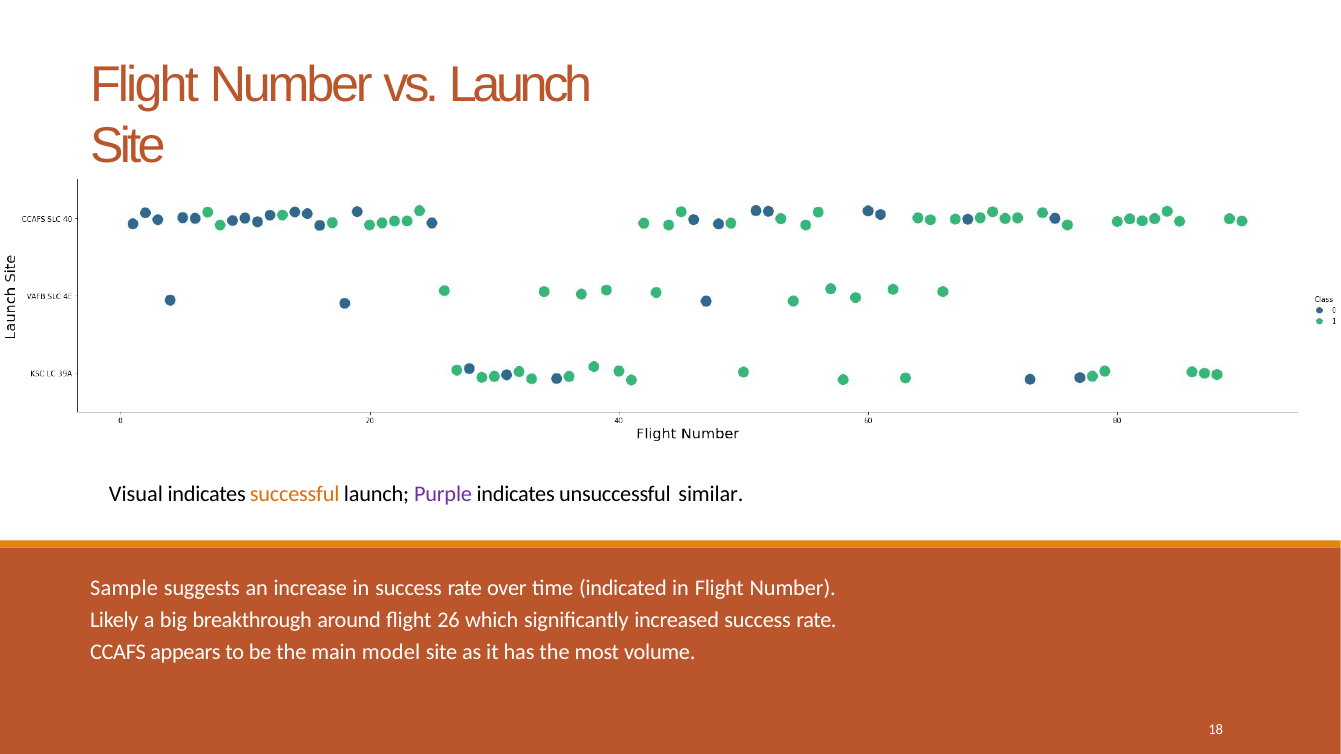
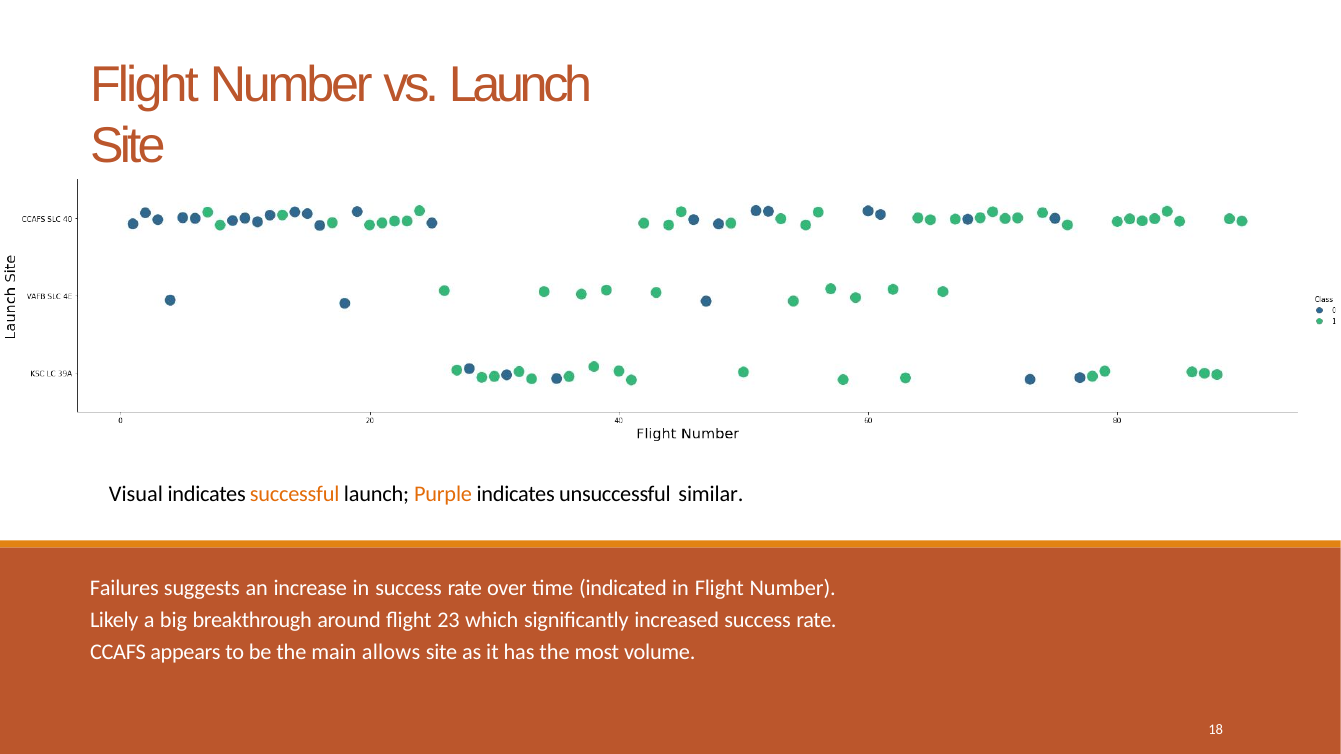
Purple colour: purple -> orange (443, 494)
Sample: Sample -> Failures (124, 588)
26: 26 -> 23 (449, 620)
model: model -> allows (391, 652)
